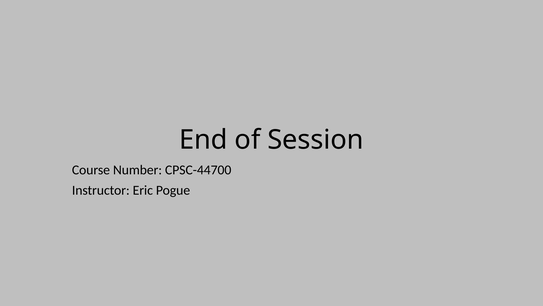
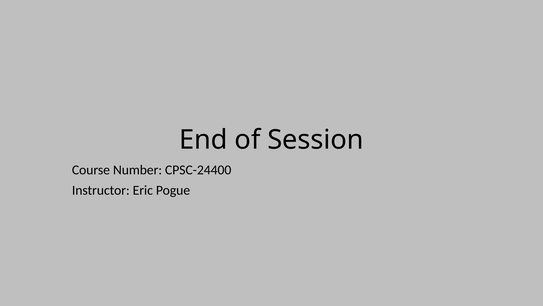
CPSC-44700: CPSC-44700 -> CPSC-24400 (198, 170)
